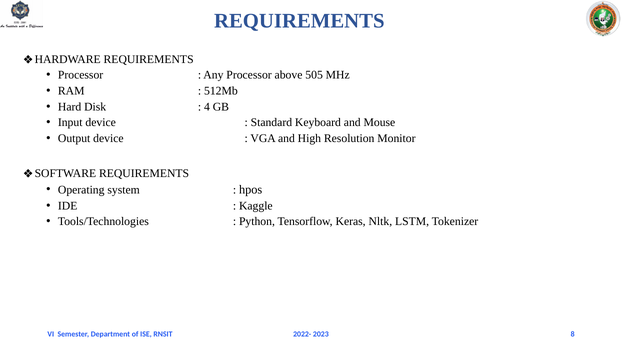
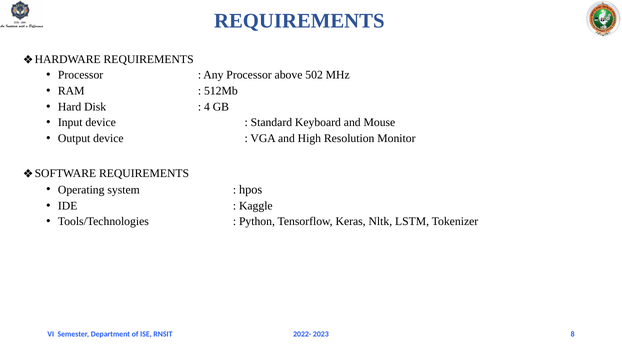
505: 505 -> 502 (314, 75)
